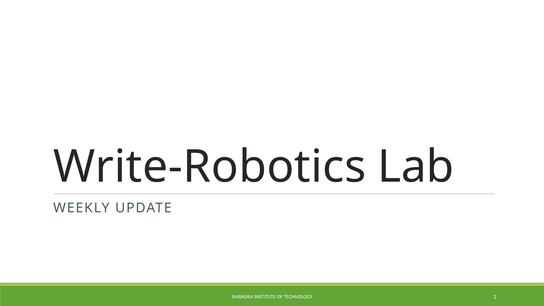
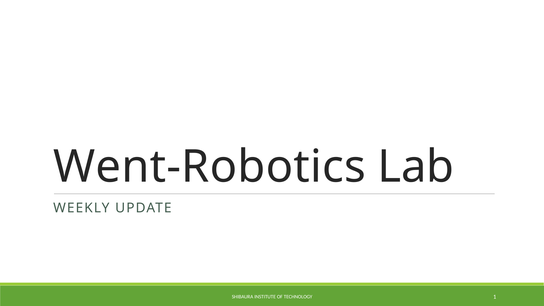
Write-Robotics: Write-Robotics -> Went-Robotics (210, 167)
